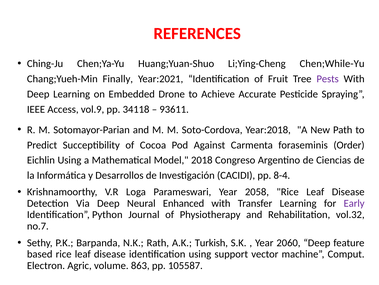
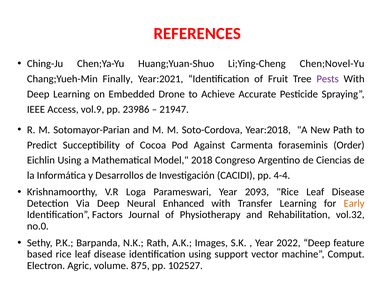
Chen;While-Yu: Chen;While-Yu -> Chen;Novel-Yu (332, 64)
34118: 34118 -> 23986 (136, 109)
93611: 93611 -> 21947 (174, 109)
8-4: 8-4 -> 4-4 (282, 175)
2058: 2058 -> 2093 (257, 191)
Early colour: purple -> orange (354, 203)
Python: Python -> Factors (107, 214)
no.7: no.7 -> no.0 (38, 226)
Turkish: Turkish -> Images (211, 242)
2060: 2060 -> 2022 (288, 242)
863: 863 -> 875 (140, 265)
105587: 105587 -> 102527 (185, 265)
